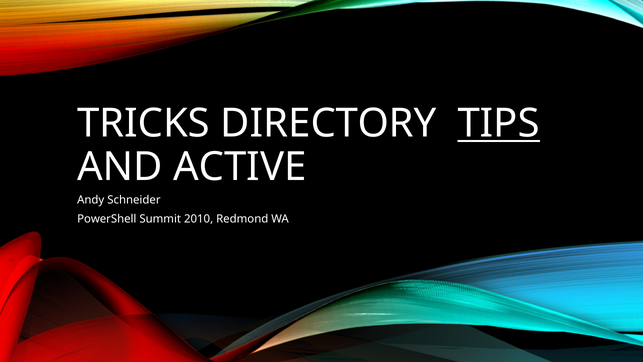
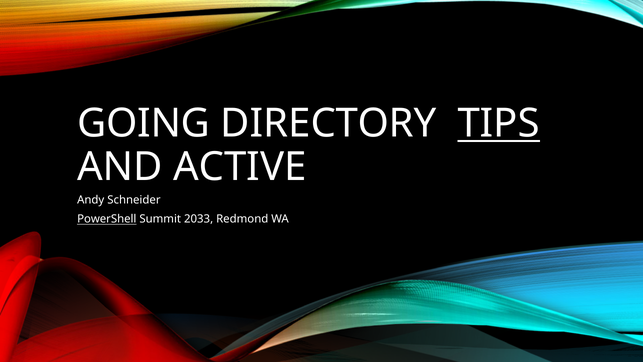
TRICKS: TRICKS -> GOING (144, 124)
PowerShell underline: none -> present (107, 219)
2010: 2010 -> 2033 (199, 219)
